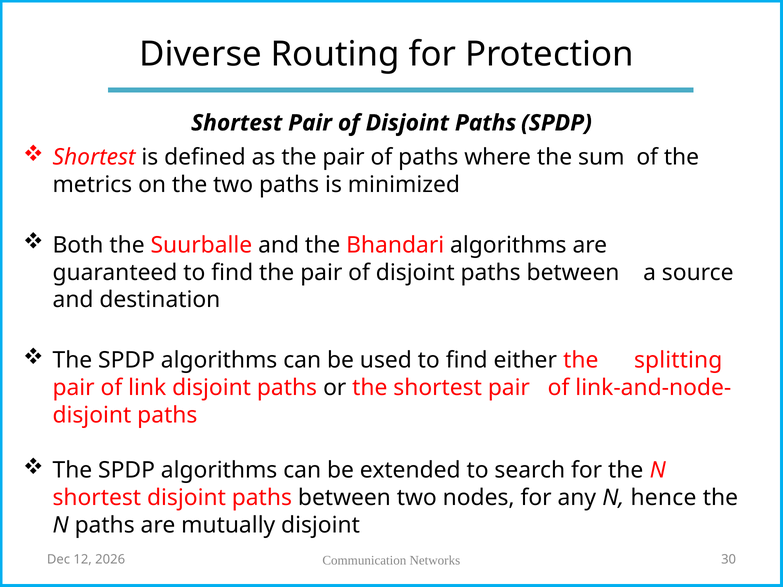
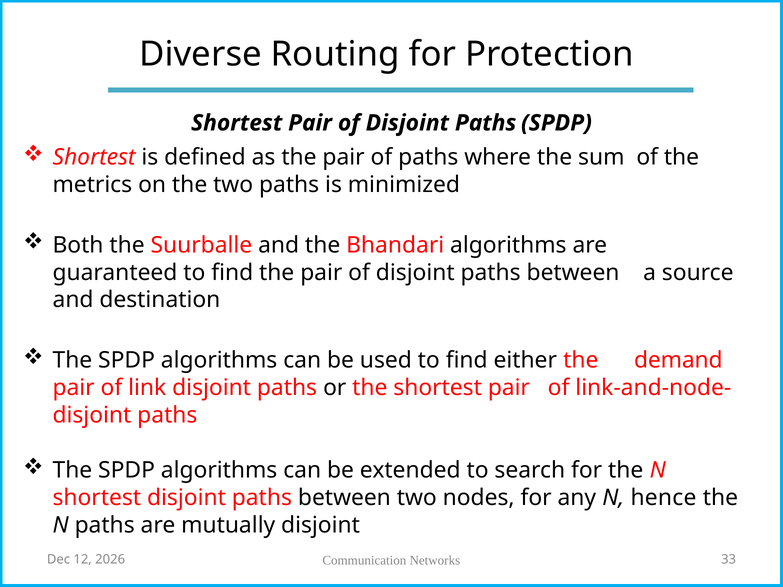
splitting: splitting -> demand (678, 361)
30: 30 -> 33 (729, 560)
